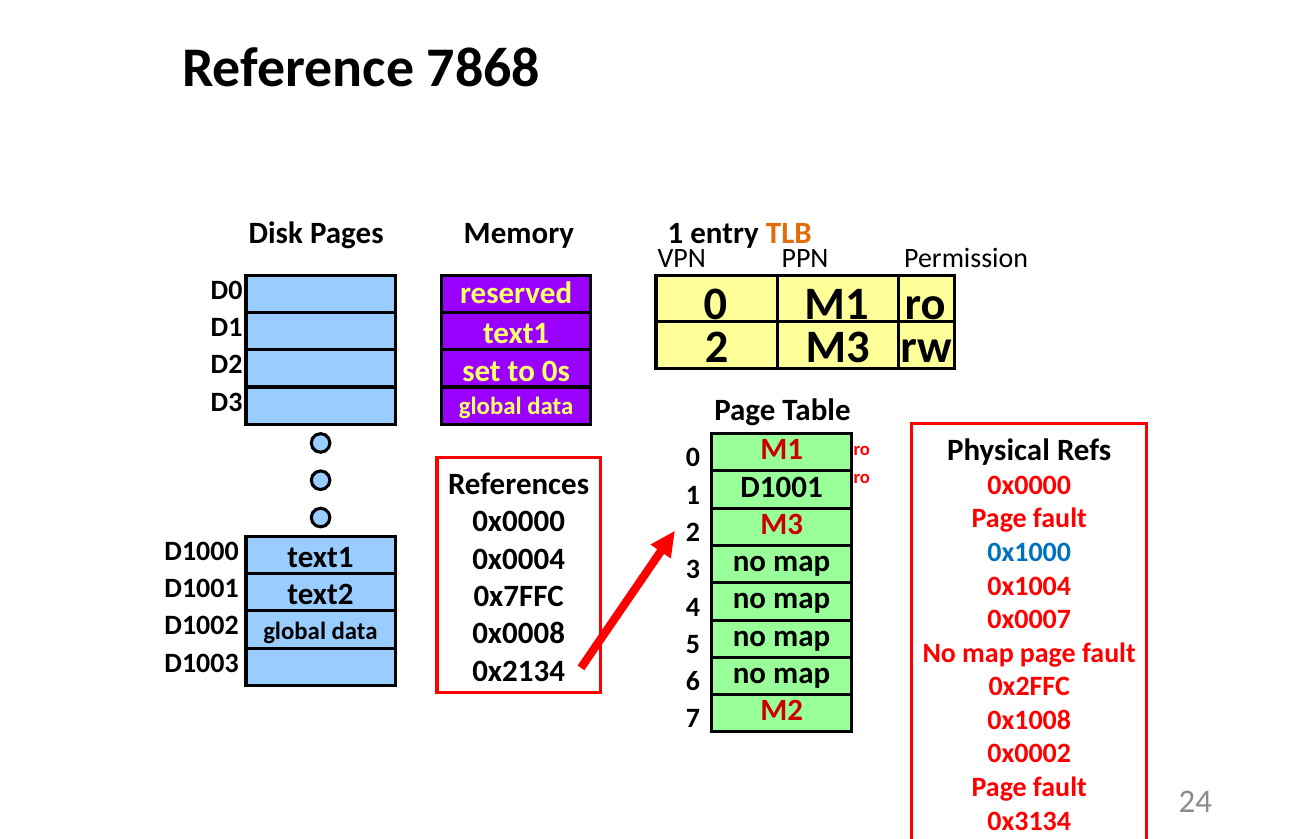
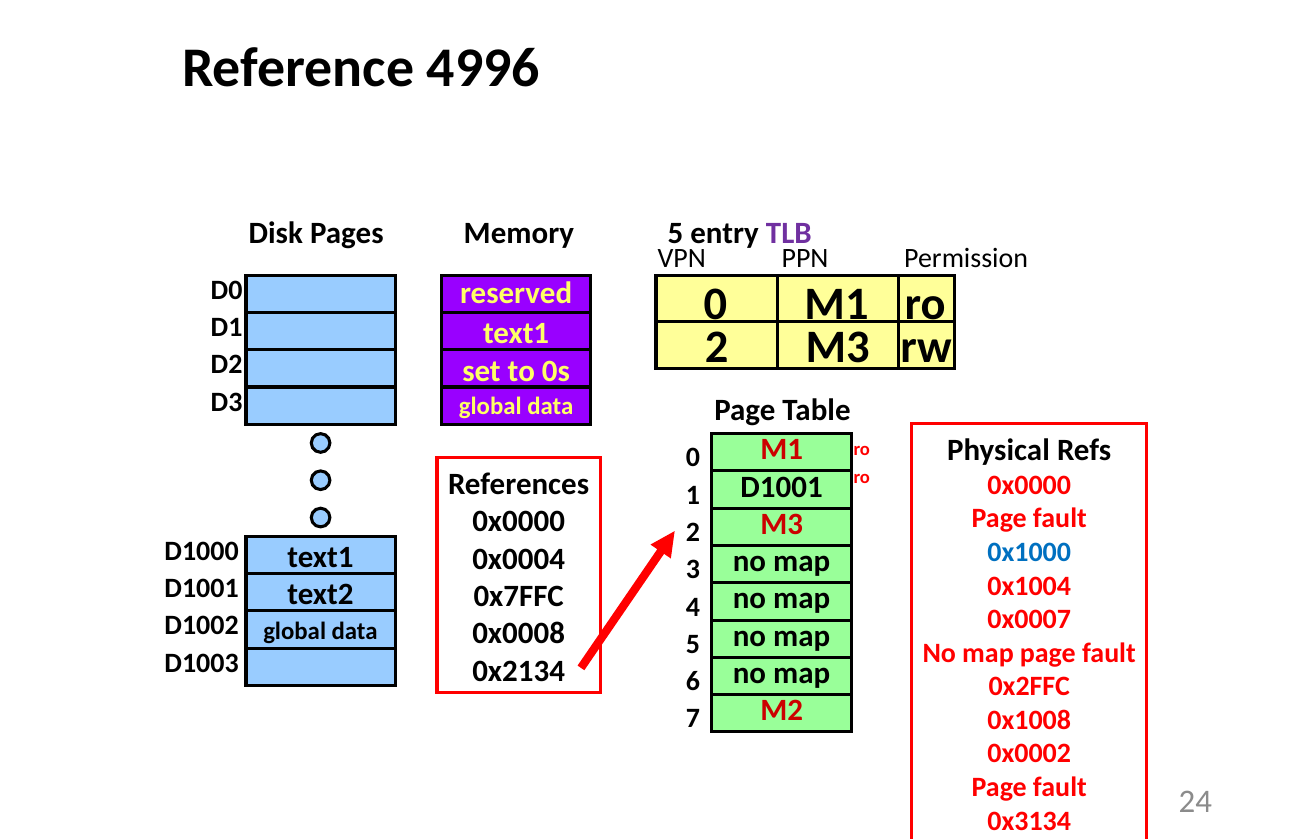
7868: 7868 -> 4996 (483, 68)
Pages 1: 1 -> 5 (676, 233)
TLB colour: orange -> purple (789, 233)
